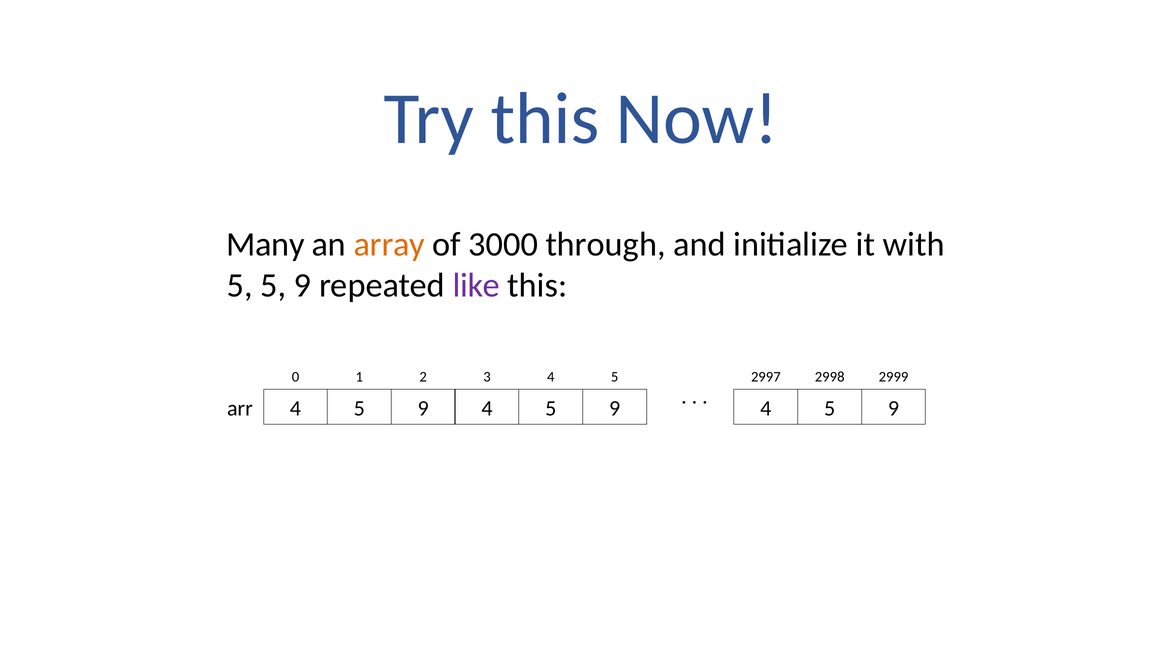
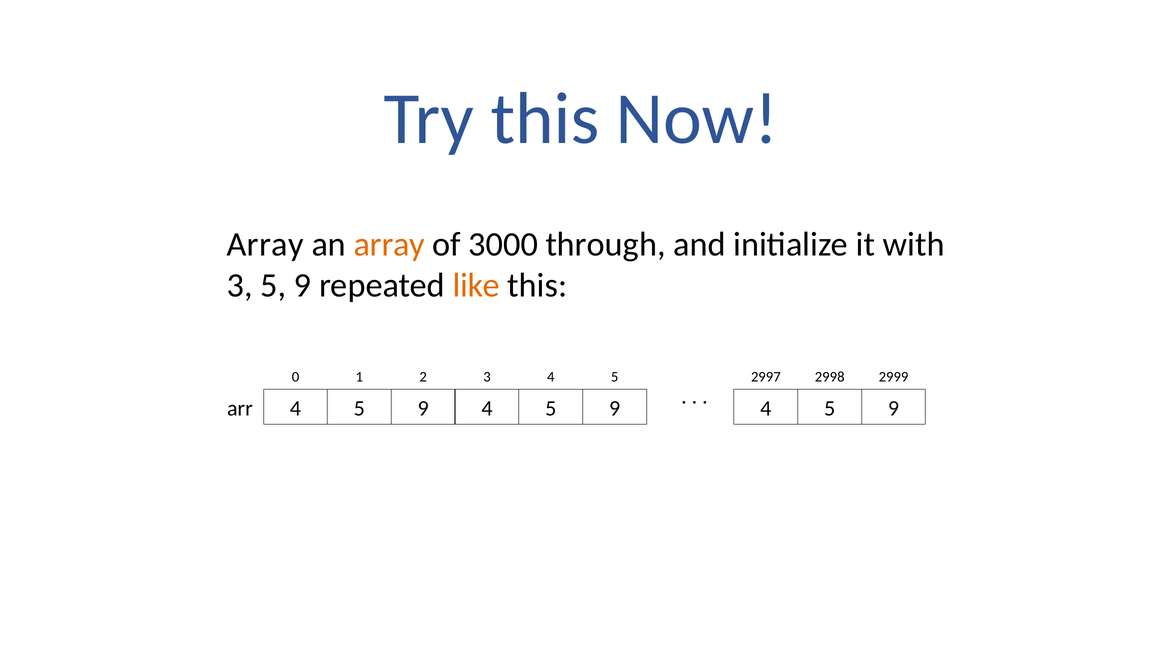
Many: Many -> Array (265, 244)
5: 5 -> 3 (240, 285)
like colour: purple -> orange (476, 285)
